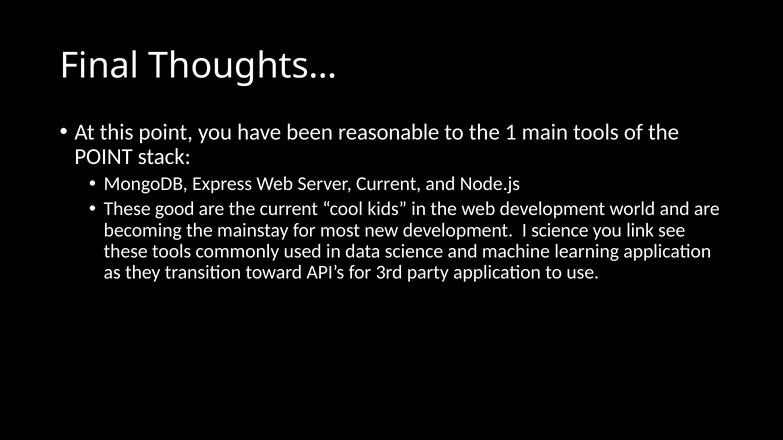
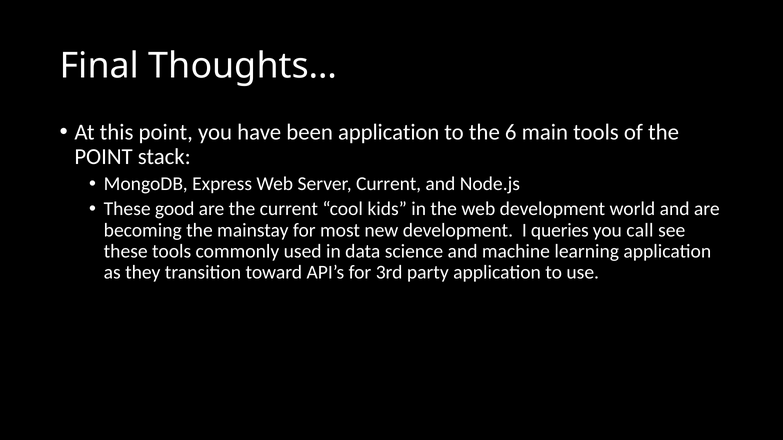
been reasonable: reasonable -> application (389, 132)
1: 1 -> 6 (511, 132)
I science: science -> queries (560, 230)
link: link -> call (640, 230)
